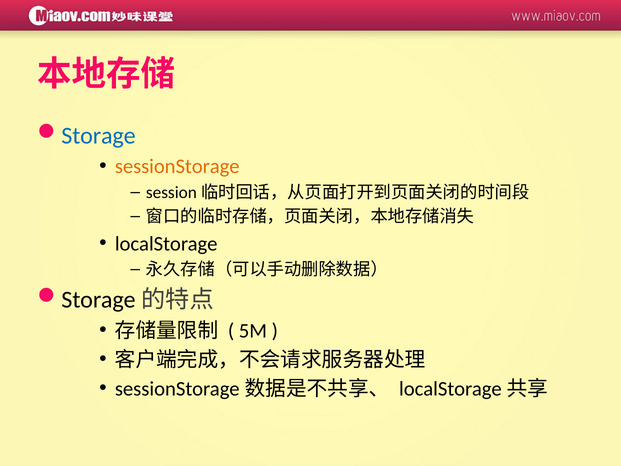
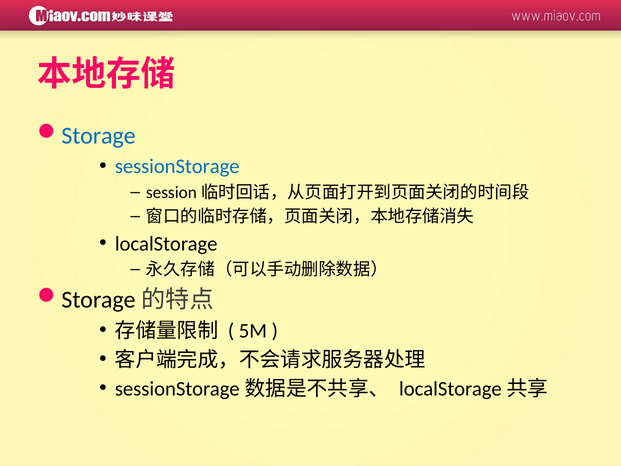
sessionStorage colour: orange -> blue (177, 166)
